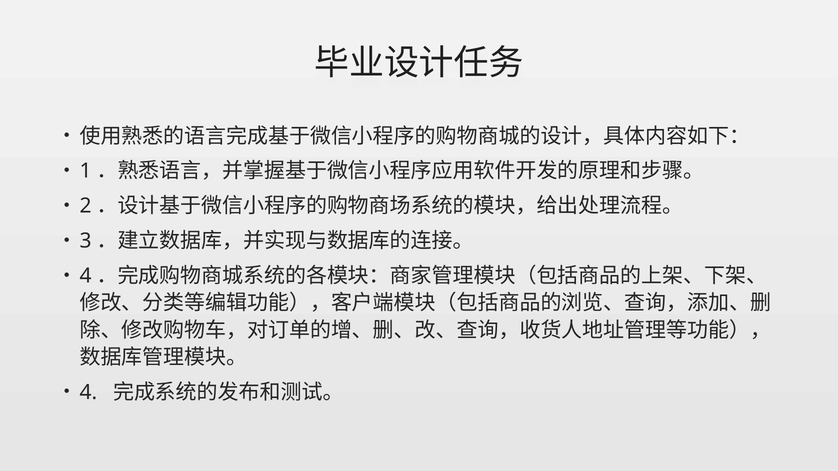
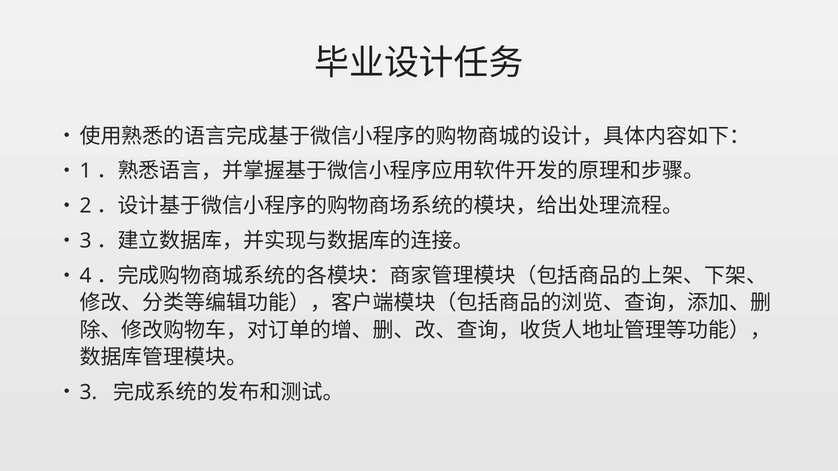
4: 4 -> 3 (88, 393)
